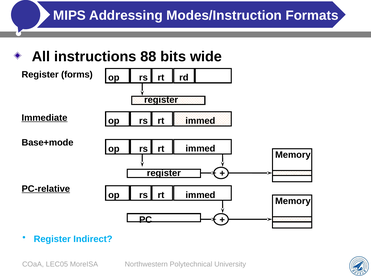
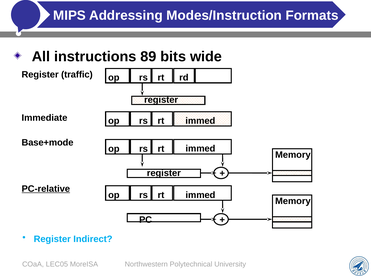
88: 88 -> 89 (148, 57)
forms: forms -> traffic (77, 75)
Immediate underline: present -> none (44, 118)
